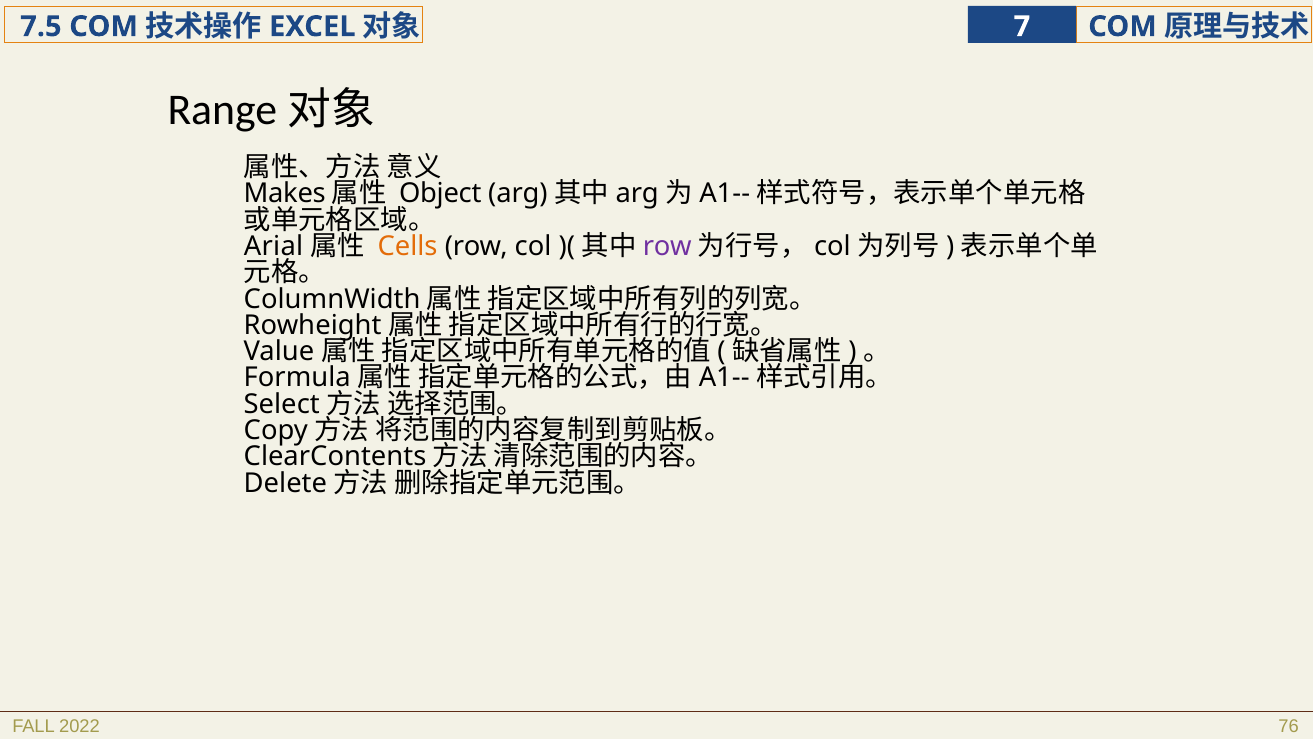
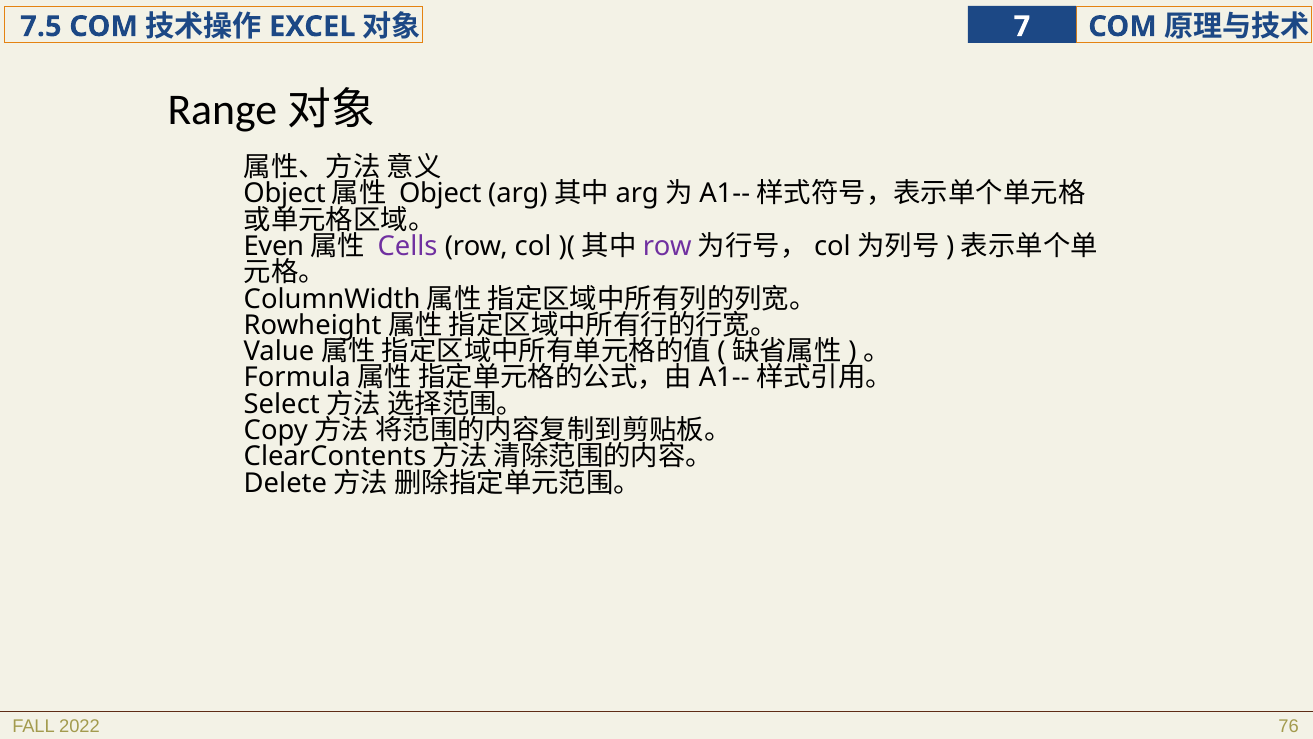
Makes: Makes -> Object (285, 194)
Arial: Arial -> Even (274, 246)
Cells colour: orange -> purple (408, 246)
